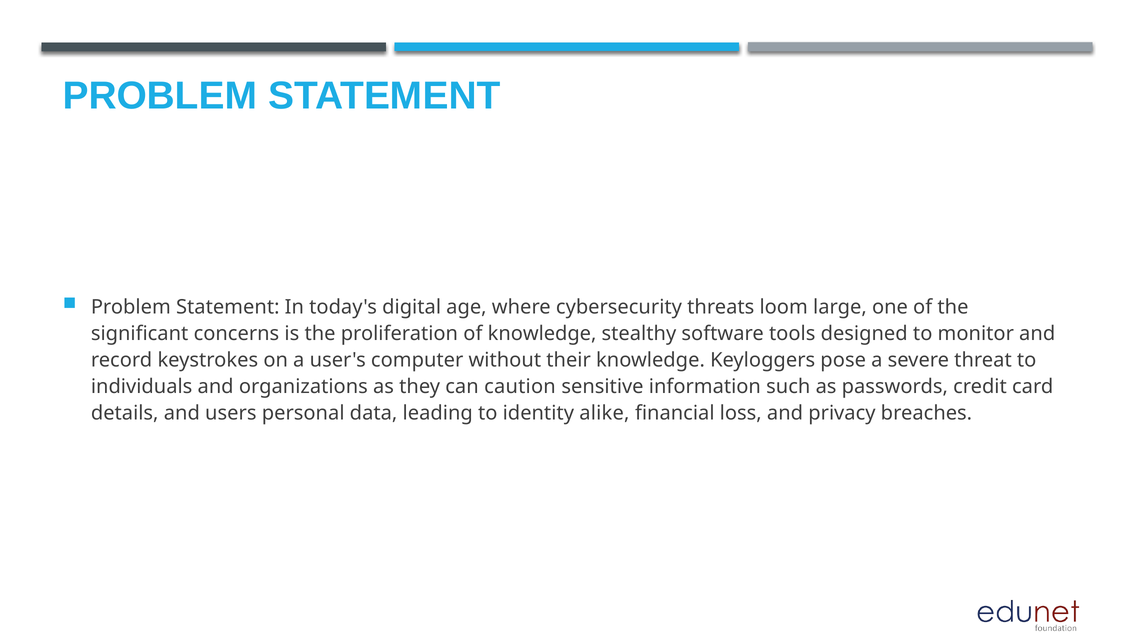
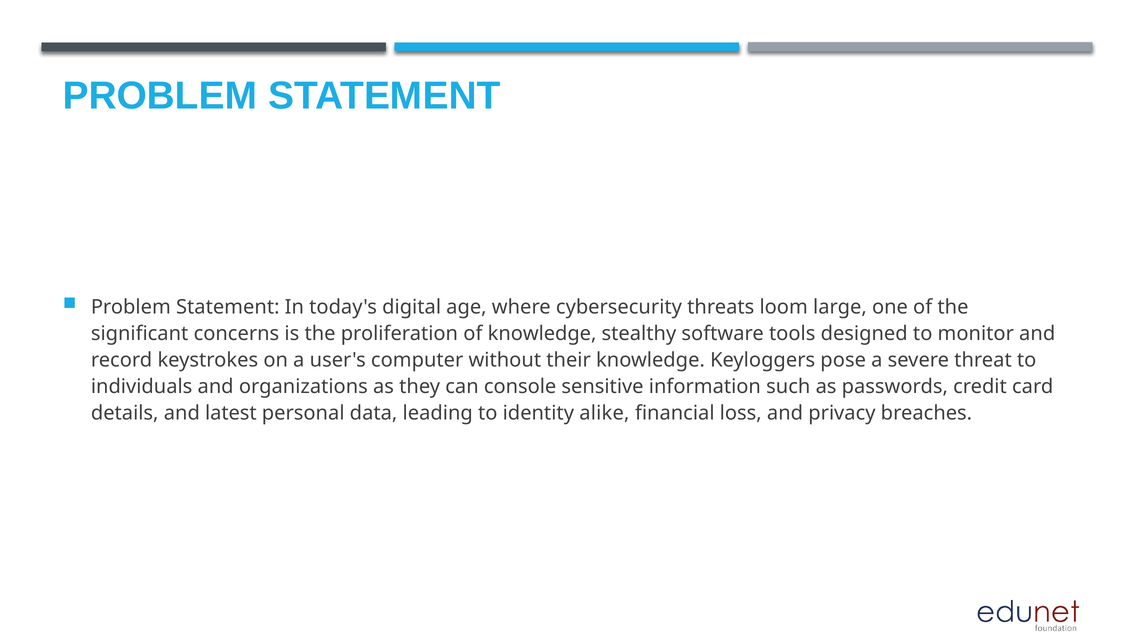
caution: caution -> console (520, 386)
users: users -> latest (231, 413)
